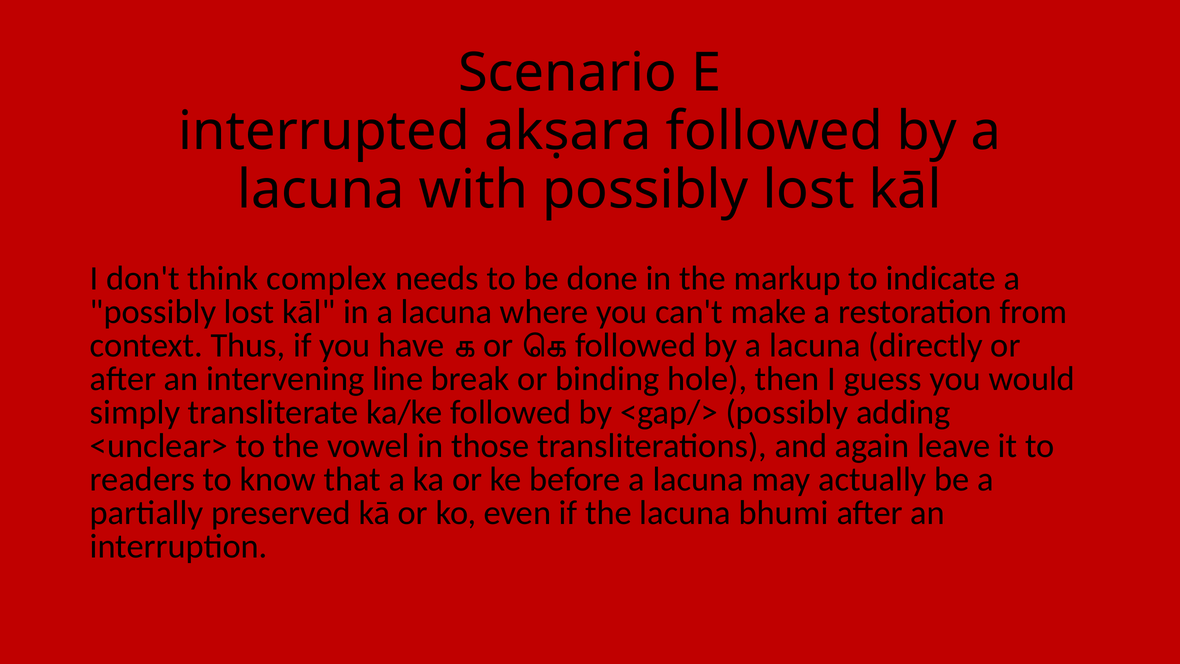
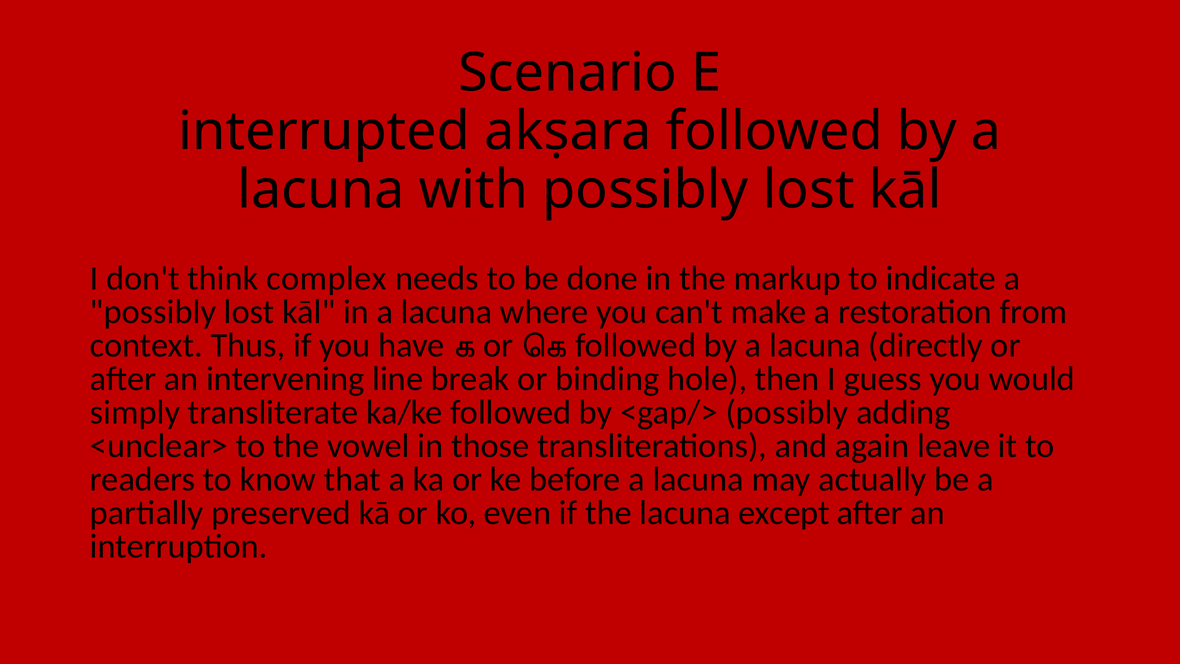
bhumi: bhumi -> except (784, 513)
